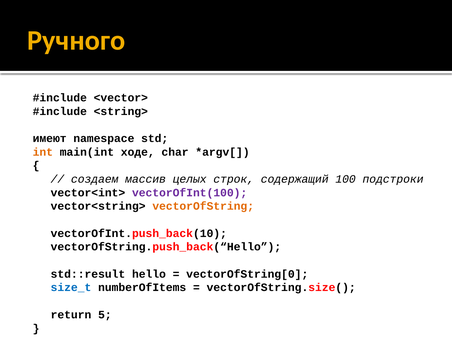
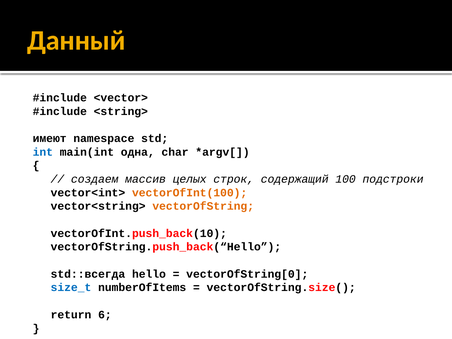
Ручного: Ручного -> Данный (76, 40)
int colour: orange -> blue (43, 152)
ходе: ходе -> одна (138, 152)
vectorOfInt(100 colour: purple -> orange (190, 193)
std::result: std::result -> std::всегда (88, 274)
5: 5 -> 6 (105, 315)
